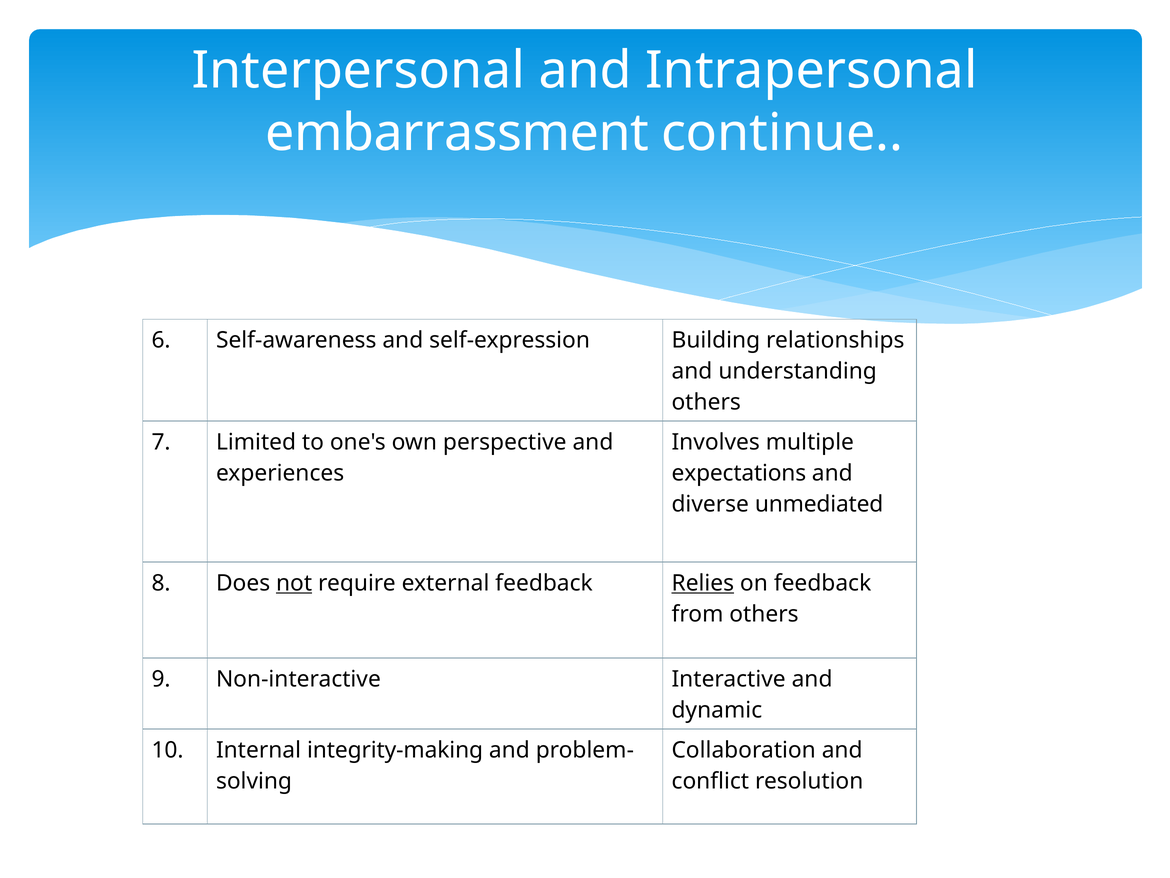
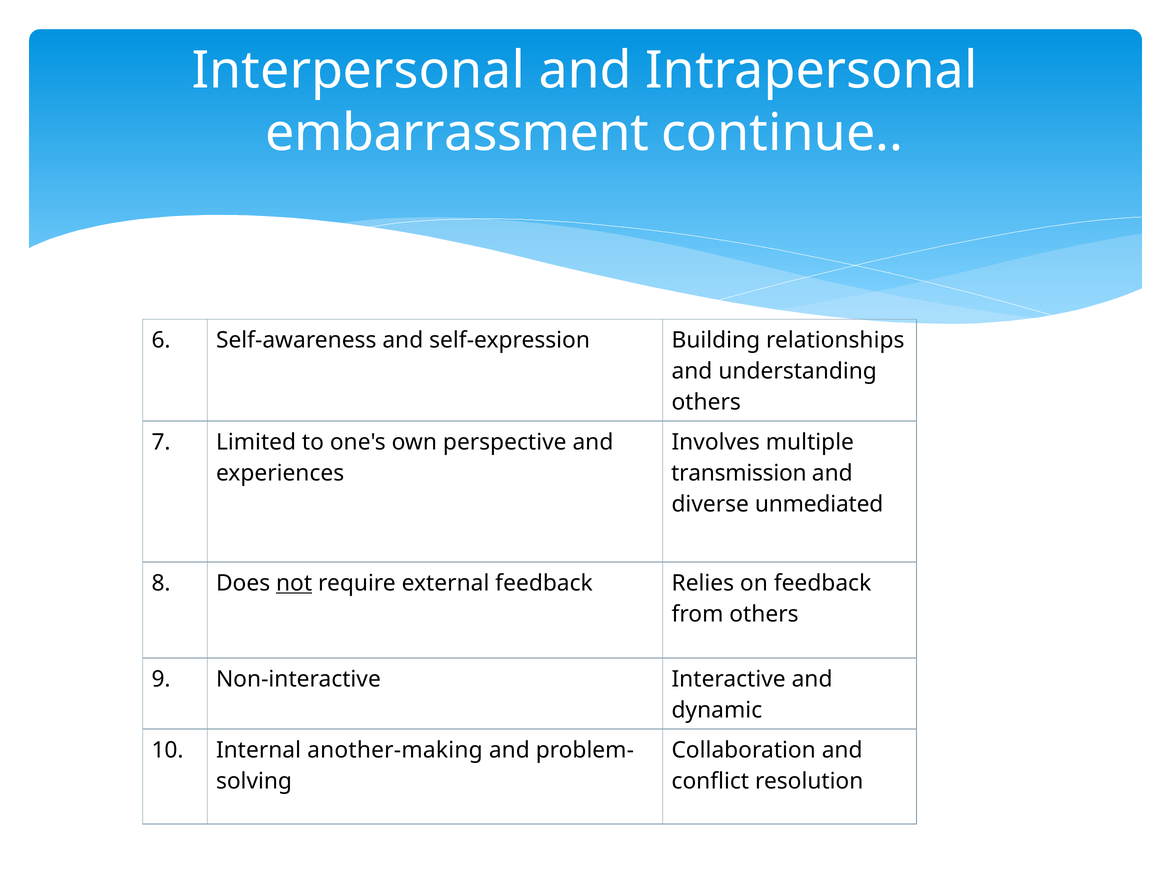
expectations: expectations -> transmission (739, 473)
Relies underline: present -> none (703, 583)
integrity-making: integrity-making -> another-making (395, 750)
